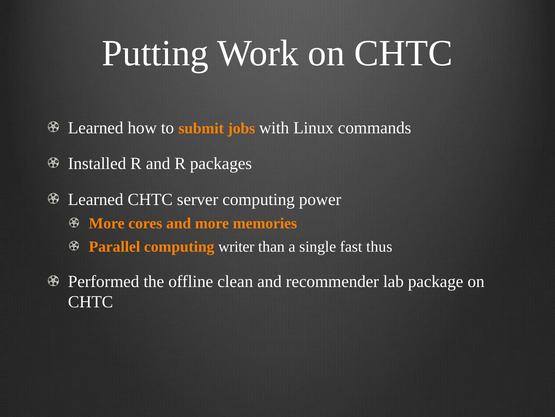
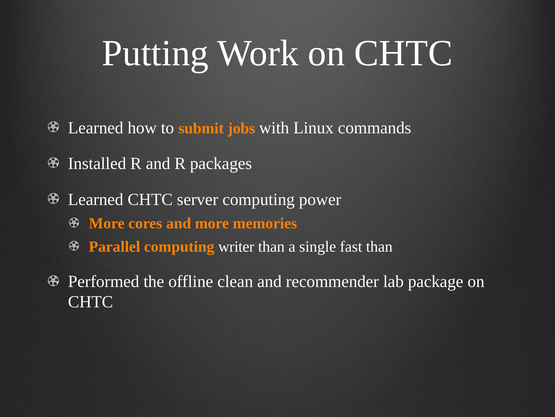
fast thus: thus -> than (379, 246)
